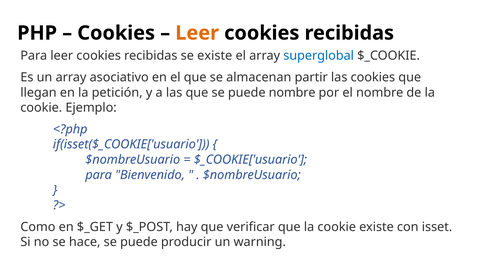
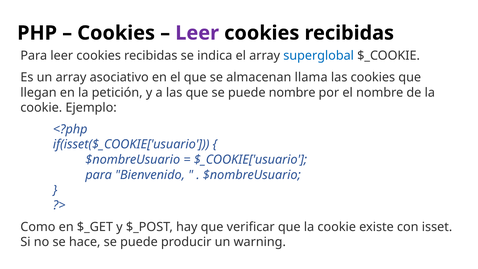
Leer colour: orange -> purple (197, 33)
se existe: existe -> indica (215, 56)
partir: partir -> llama (311, 77)
